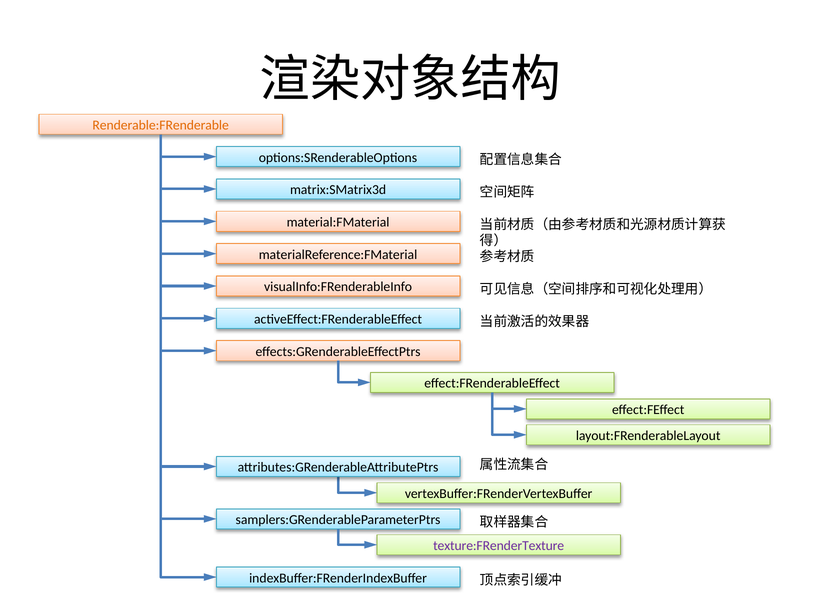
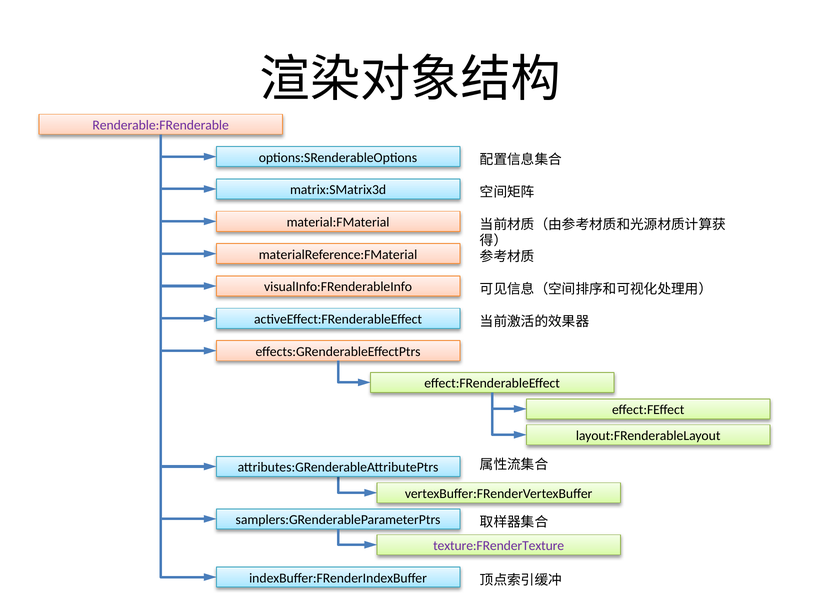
Renderable:FRenderable colour: orange -> purple (161, 125)
